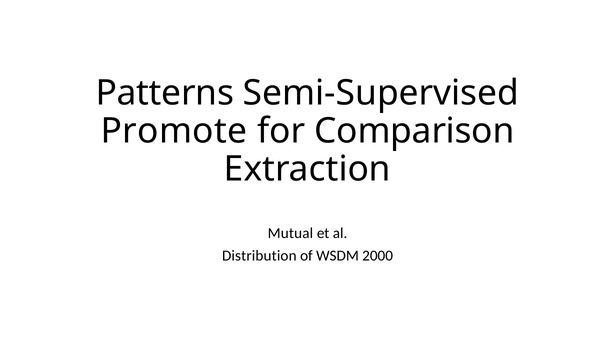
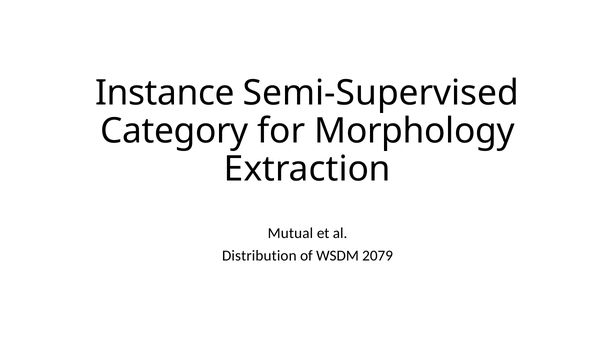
Patterns: Patterns -> Instance (165, 93)
Promote: Promote -> Category (174, 131)
Comparison: Comparison -> Morphology (414, 131)
2000: 2000 -> 2079 (378, 256)
